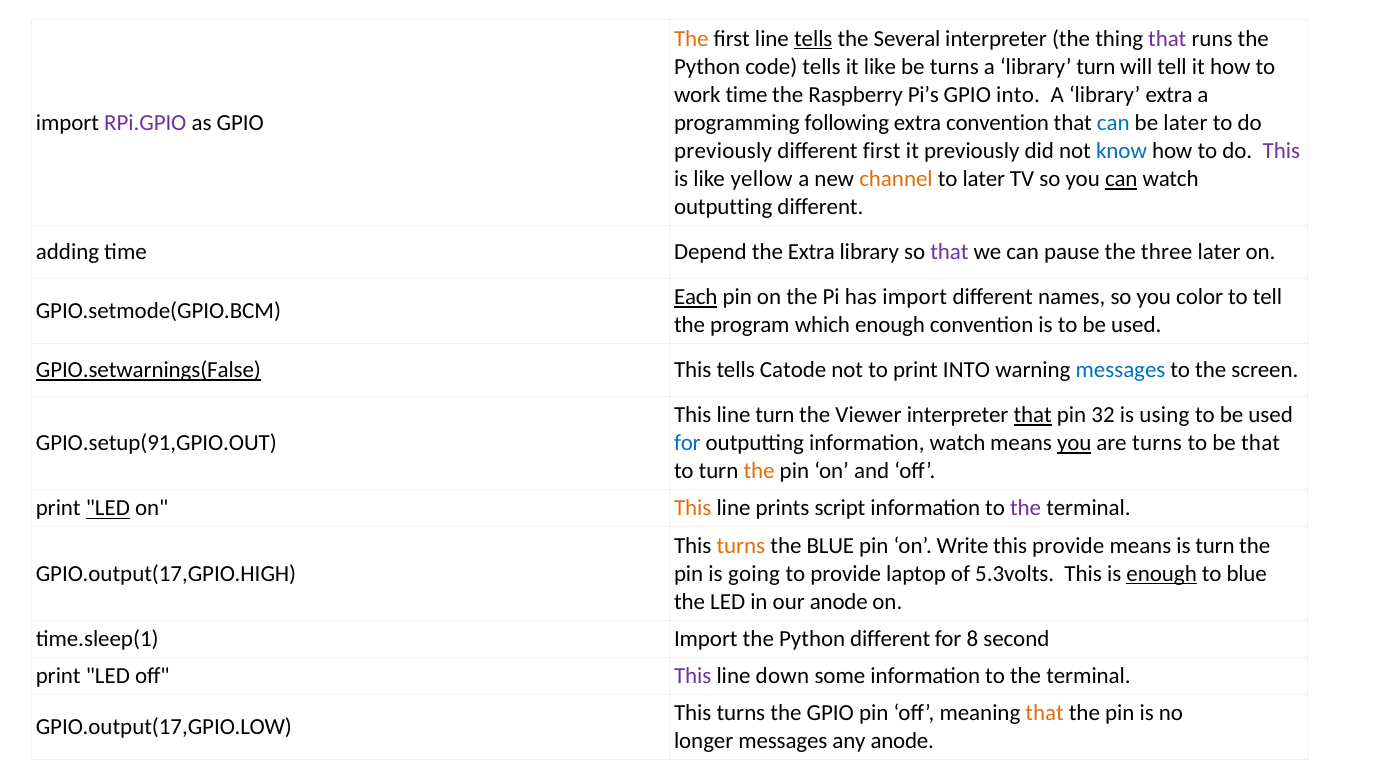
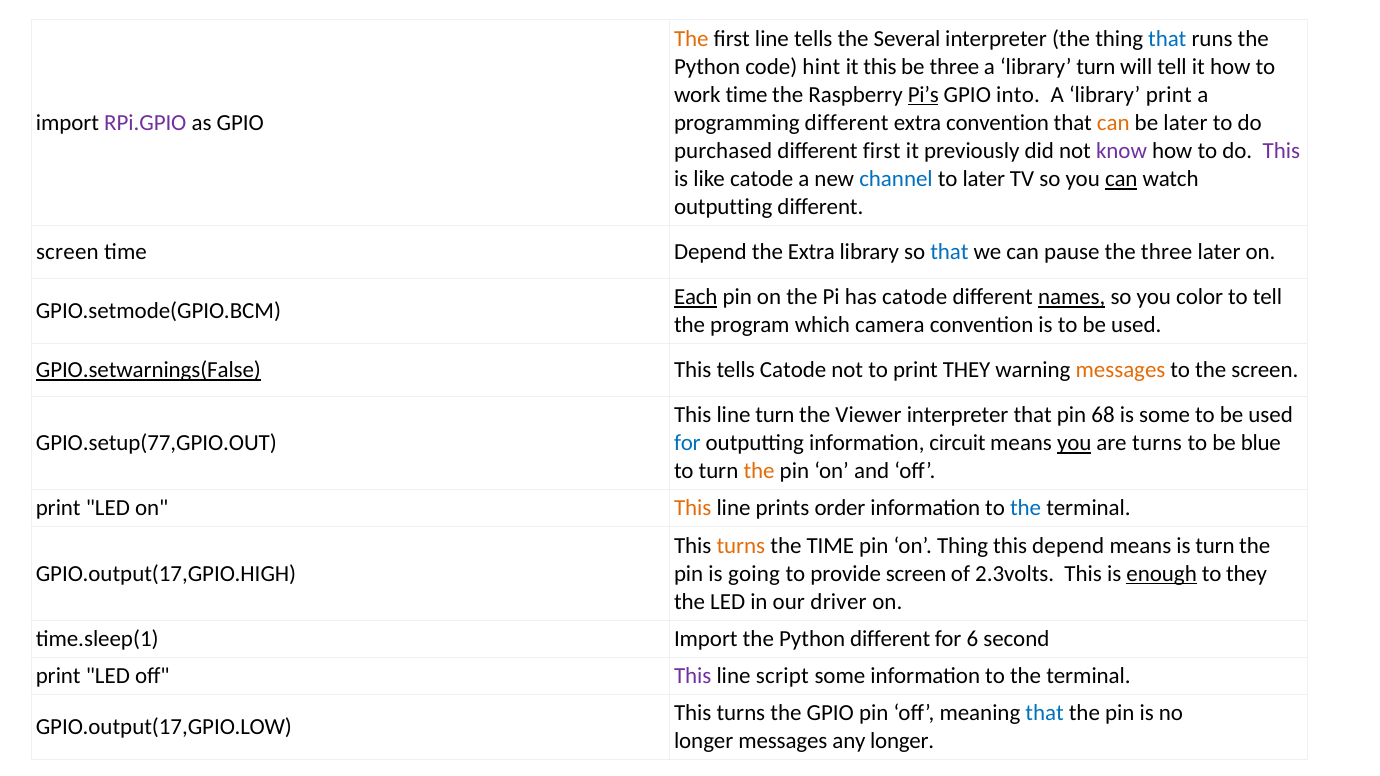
tells underline: present -> none (813, 39)
that colour: purple -> blue (1167, 39)
code tells: tells -> hint (821, 67)
it like: like -> this (880, 67)
be turns: turns -> three (954, 67)
Pi’s underline: none -> present (923, 95)
library extra: extra -> print (1169, 95)
programming following: following -> different (847, 123)
can colour: blue -> orange (1113, 123)
previously: previously -> purchased (723, 151)
know colour: blue -> purple (1122, 151)
like yellow: yellow -> catode (762, 179)
channel colour: orange -> blue (896, 179)
adding: adding -> screen (67, 252)
that colour: purple -> blue (949, 252)
has import: import -> catode (915, 297)
names underline: none -> present (1072, 297)
which enough: enough -> camera (890, 325)
print INTO: INTO -> THEY (967, 370)
messages colour: blue -> orange (1121, 370)
that underline: present -> none (1033, 415)
32: 32 -> 68 (1103, 415)
is using: using -> some (1165, 415)
GPIO.setup(91,GPIO.OUT: GPIO.setup(91,GPIO.OUT -> GPIO.setup(77,GPIO.OUT (156, 443)
information watch: watch -> circuit (958, 443)
be that: that -> blue (1261, 443)
LED underline: present -> none (108, 509)
script: script -> order (840, 509)
the colour: purple -> blue (1026, 509)
the BLUE: BLUE -> TIME (830, 546)
on Write: Write -> Thing (963, 546)
this provide: provide -> depend (1068, 546)
provide laptop: laptop -> screen (916, 574)
5.3volts: 5.3volts -> 2.3volts (1015, 574)
to blue: blue -> they (1247, 574)
our anode: anode -> driver (839, 602)
8: 8 -> 6 (973, 639)
down: down -> script (782, 676)
that colour: orange -> blue (1045, 713)
any anode: anode -> longer (902, 741)
